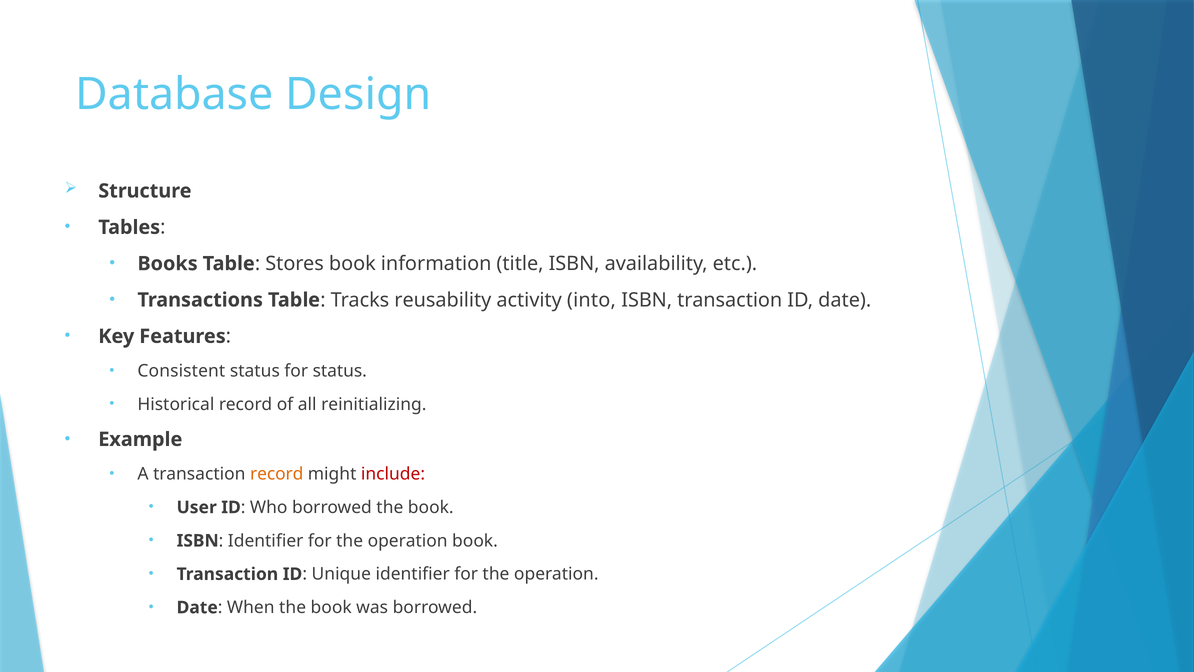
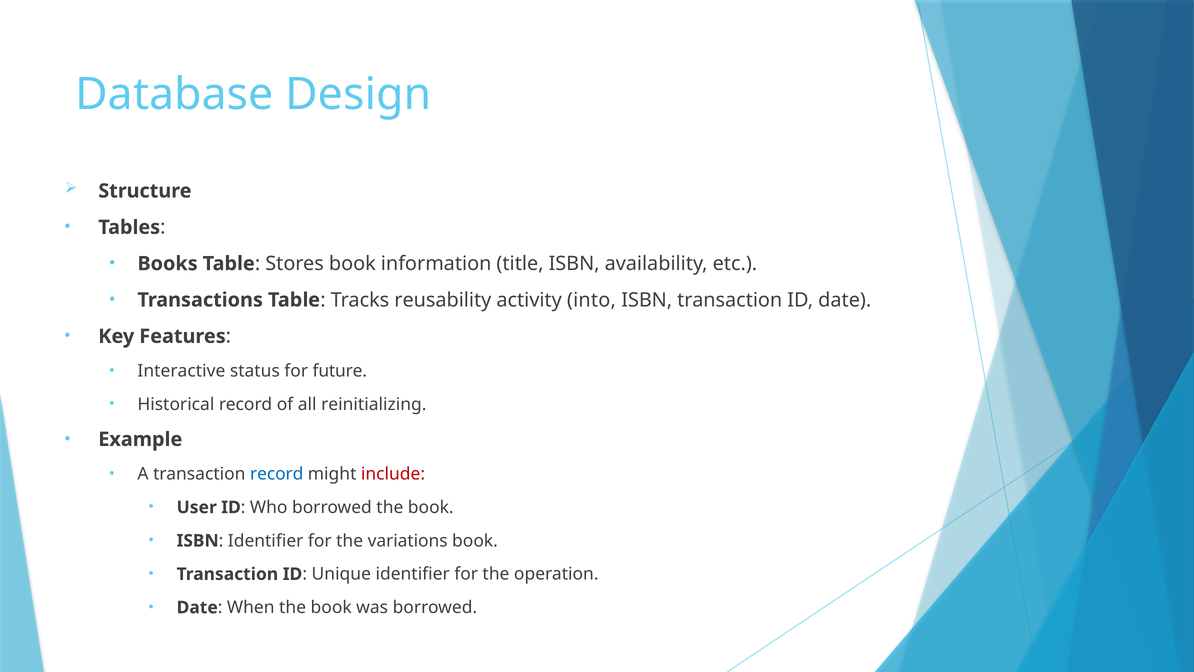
Consistent: Consistent -> Interactive (181, 371)
for status: status -> future (340, 371)
record colour: orange -> blue (277, 474)
operation: operation -> variations (408, 541)
